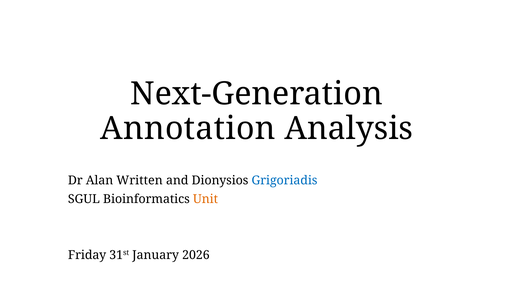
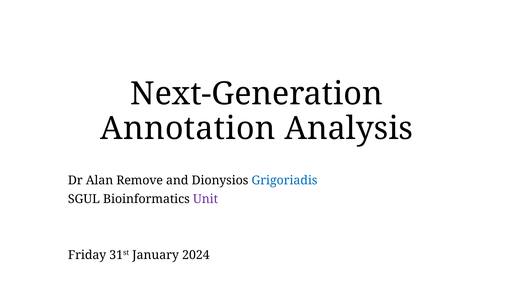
Written: Written -> Remove (140, 180)
Unit colour: orange -> purple (205, 199)
2026: 2026 -> 2024 (196, 255)
